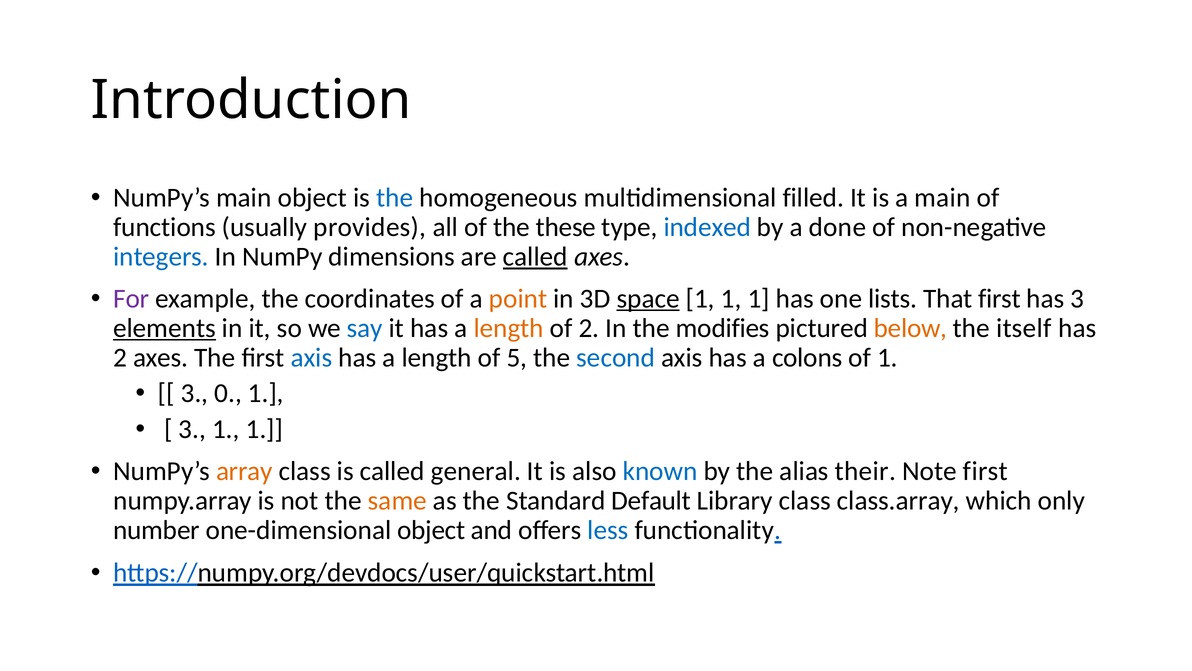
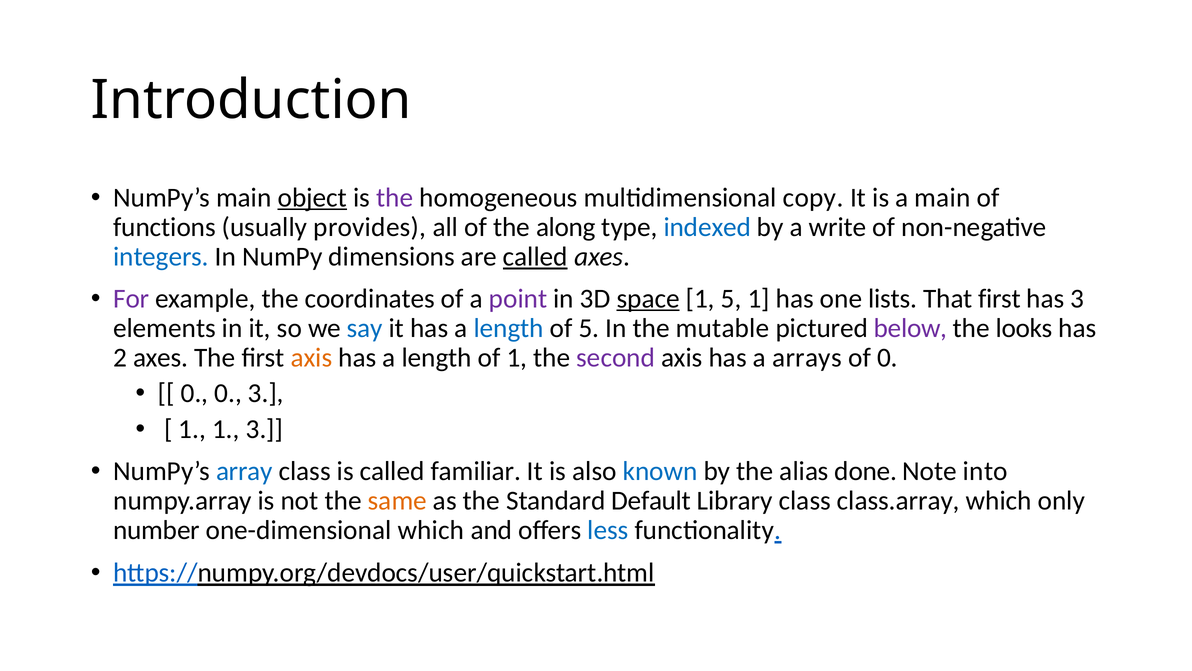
object underline: none -> present (312, 198)
the colour: blue -> purple (395, 198)
filled: filled -> copy (813, 198)
these: these -> along (566, 227)
done: done -> write (838, 227)
point colour: orange -> purple (518, 298)
1: 1 -> 5 (731, 298)
elements underline: present -> none (165, 328)
length colour: orange -> blue (509, 328)
of 2: 2 -> 5 (589, 328)
modifies: modifies -> mutable (723, 328)
below colour: orange -> purple (911, 328)
itself: itself -> looks (1024, 328)
axis colour: blue -> orange (311, 357)
of 5: 5 -> 1 (517, 357)
second colour: blue -> purple (616, 357)
colons: colons -> arrays (807, 357)
of 1: 1 -> 0 (887, 357)
3: 3 -> 0 (194, 393)
0 1: 1 -> 3 (266, 393)
3: 3 -> 1 (192, 429)
1: 1 -> 3 (264, 429)
array colour: orange -> blue (244, 471)
general: general -> familiar (476, 471)
their: their -> done (866, 471)
Note first: first -> into (985, 471)
one-dimensional object: object -> which (431, 530)
